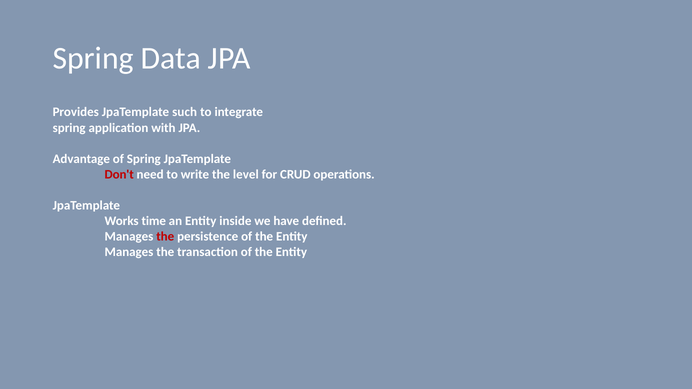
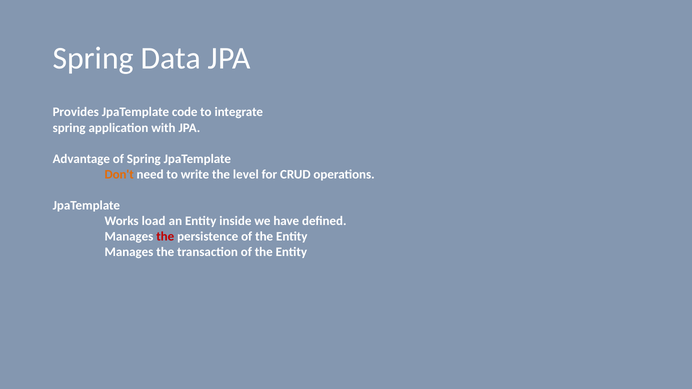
such: such -> code (185, 112)
Don't colour: red -> orange (119, 175)
time: time -> load (154, 221)
